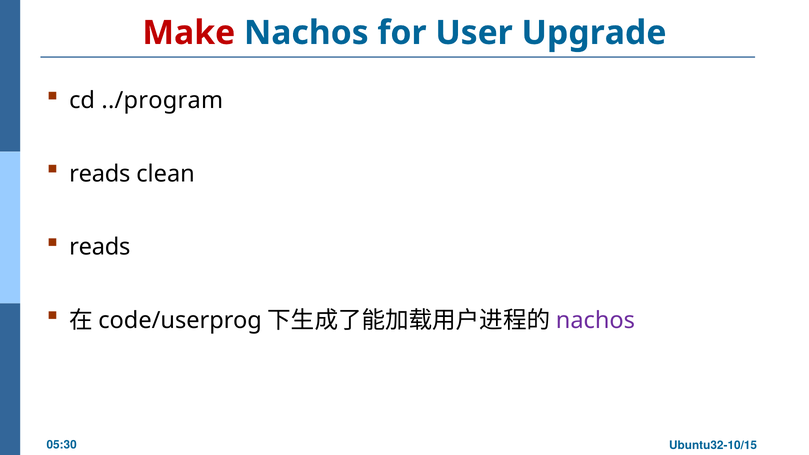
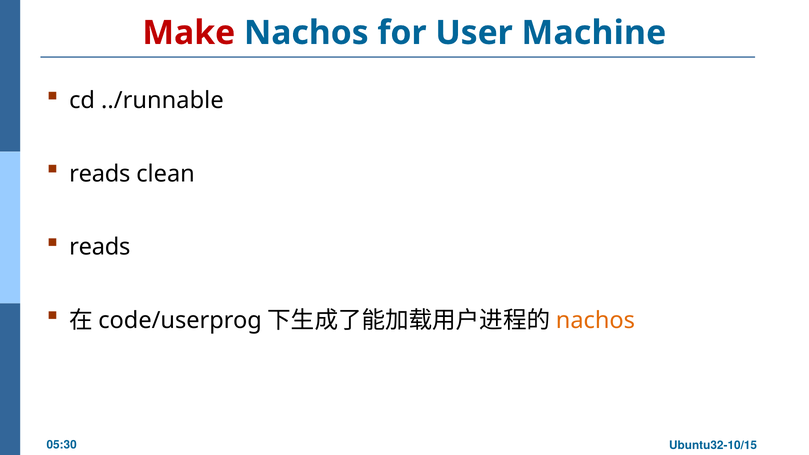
Upgrade: Upgrade -> Machine (594, 33)
../program: ../program -> ../runnable (162, 101)
nachos colour: purple -> orange (595, 320)
